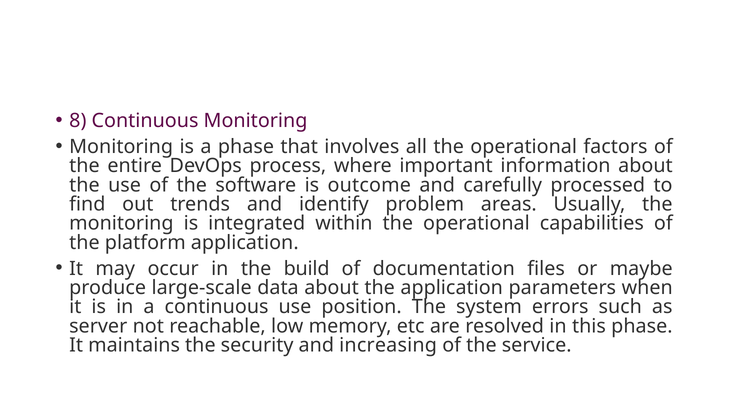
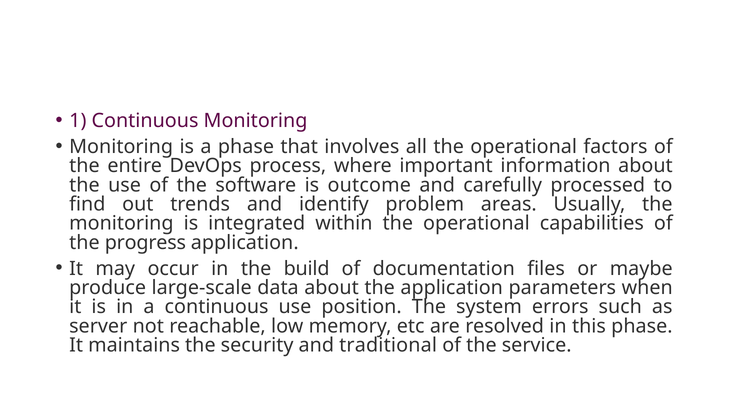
8: 8 -> 1 (78, 121)
platform: platform -> progress (145, 243)
increasing: increasing -> traditional (388, 345)
